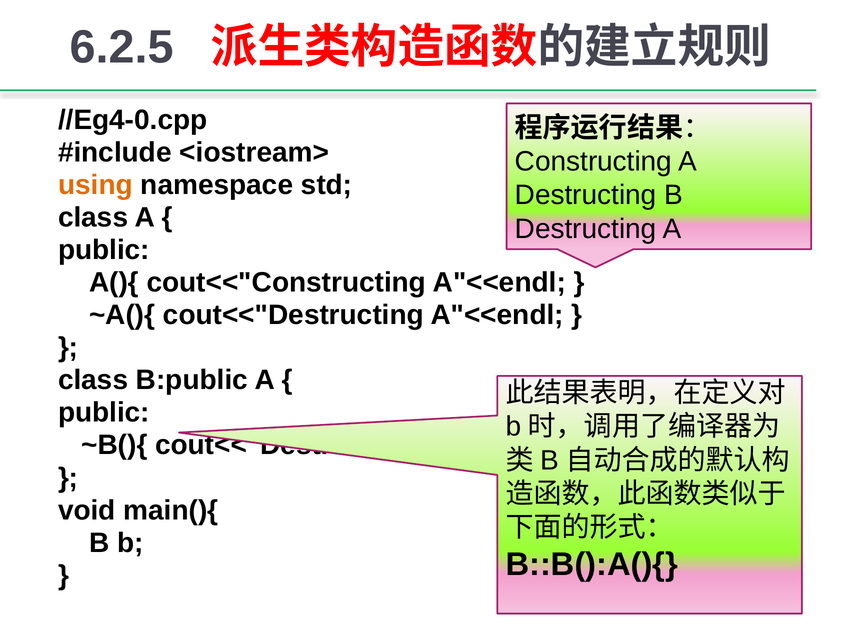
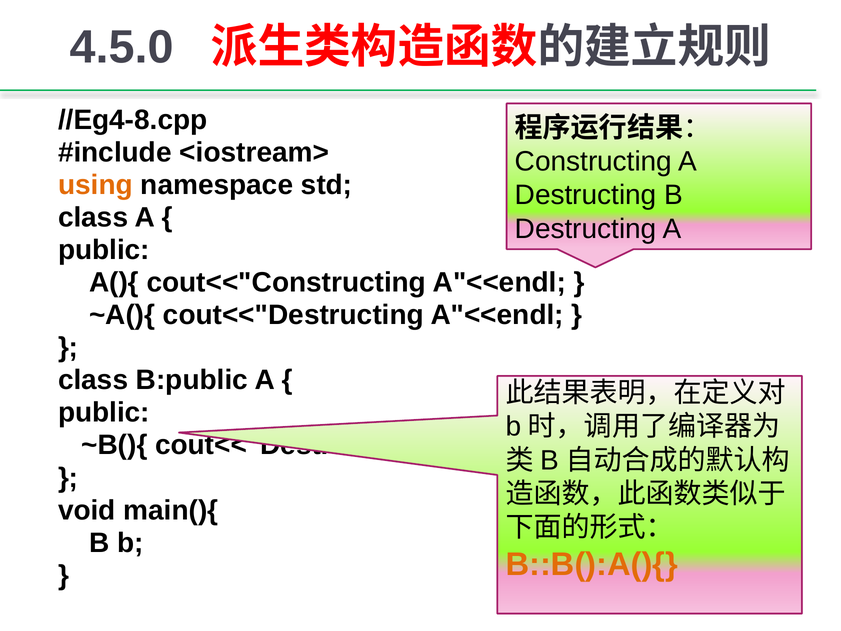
6.2.5: 6.2.5 -> 4.5.0 (122, 47)
//Eg4-0.cpp: //Eg4-0.cpp -> //Eg4-8.cpp (133, 120)
B::B():A(){ colour: black -> orange (592, 564)
